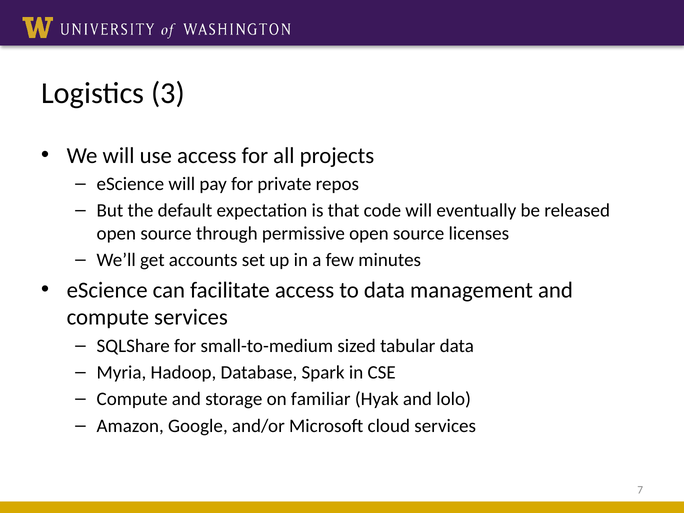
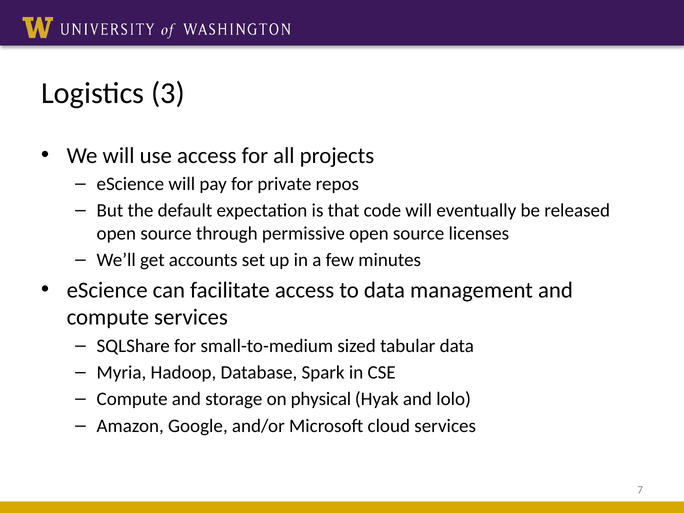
familiar: familiar -> physical (321, 399)
